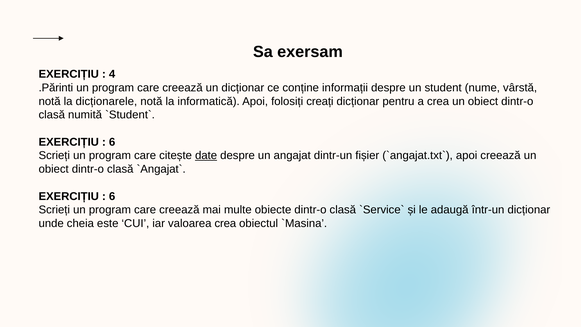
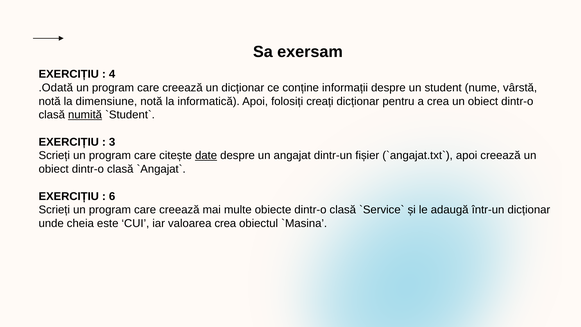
.Părinti: .Părinti -> .Odată (56, 88)
dicționarele: dicționarele -> dimensiune (106, 101)
numită underline: none -> present (85, 115)
6: 6 -> 3 (112, 142)
